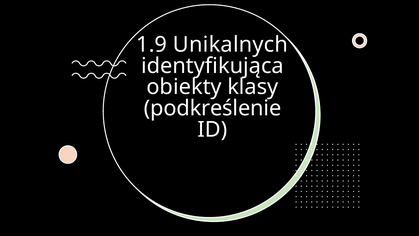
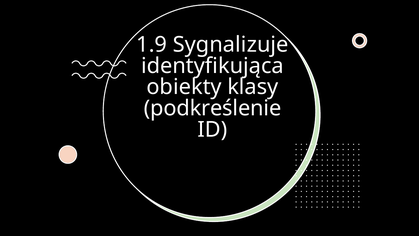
Unikalnych: Unikalnych -> Sygnalizuje (231, 45)
